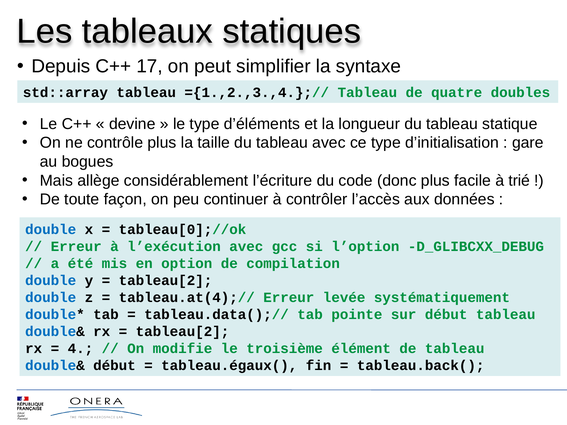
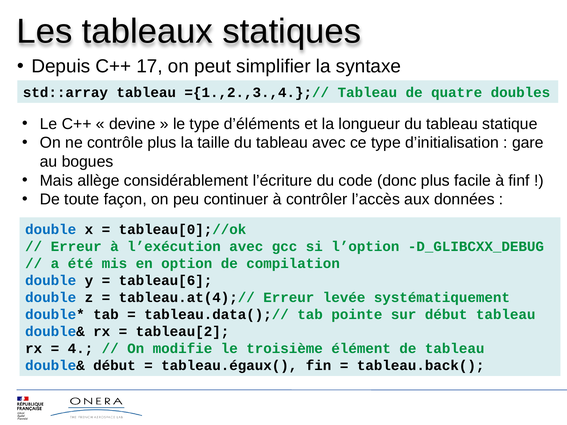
trié: trié -> finf (519, 181)
tableau[2: tableau[2 -> tableau[6 (165, 281)
